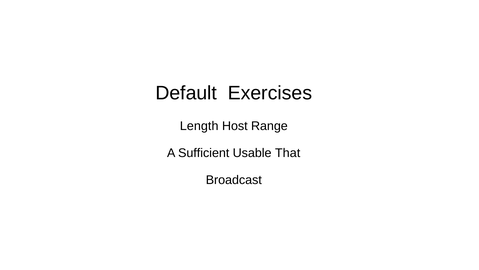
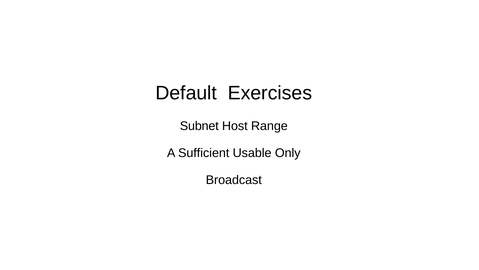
Length: Length -> Subnet (199, 126)
That: That -> Only (288, 153)
